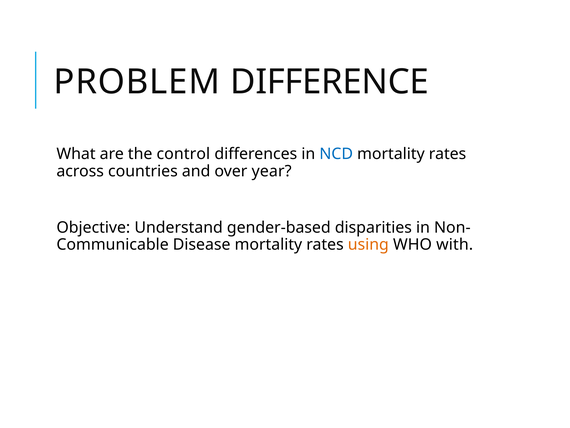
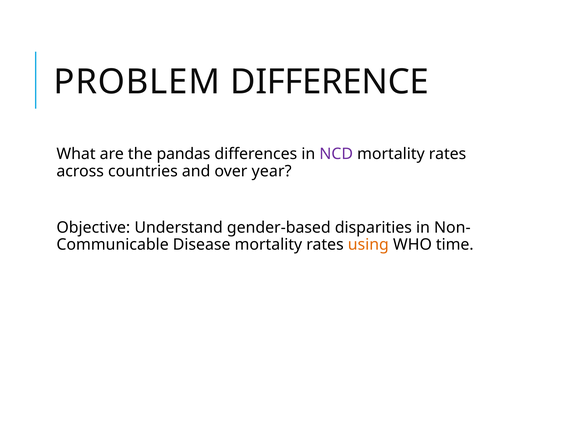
control: control -> pandas (183, 154)
NCD colour: blue -> purple (336, 154)
with: with -> time (455, 244)
